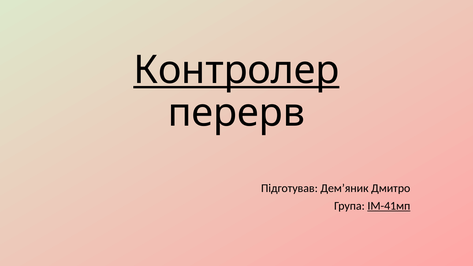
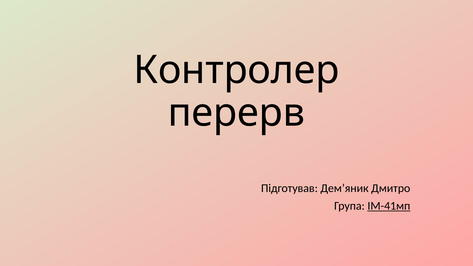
Контролер underline: present -> none (236, 70)
